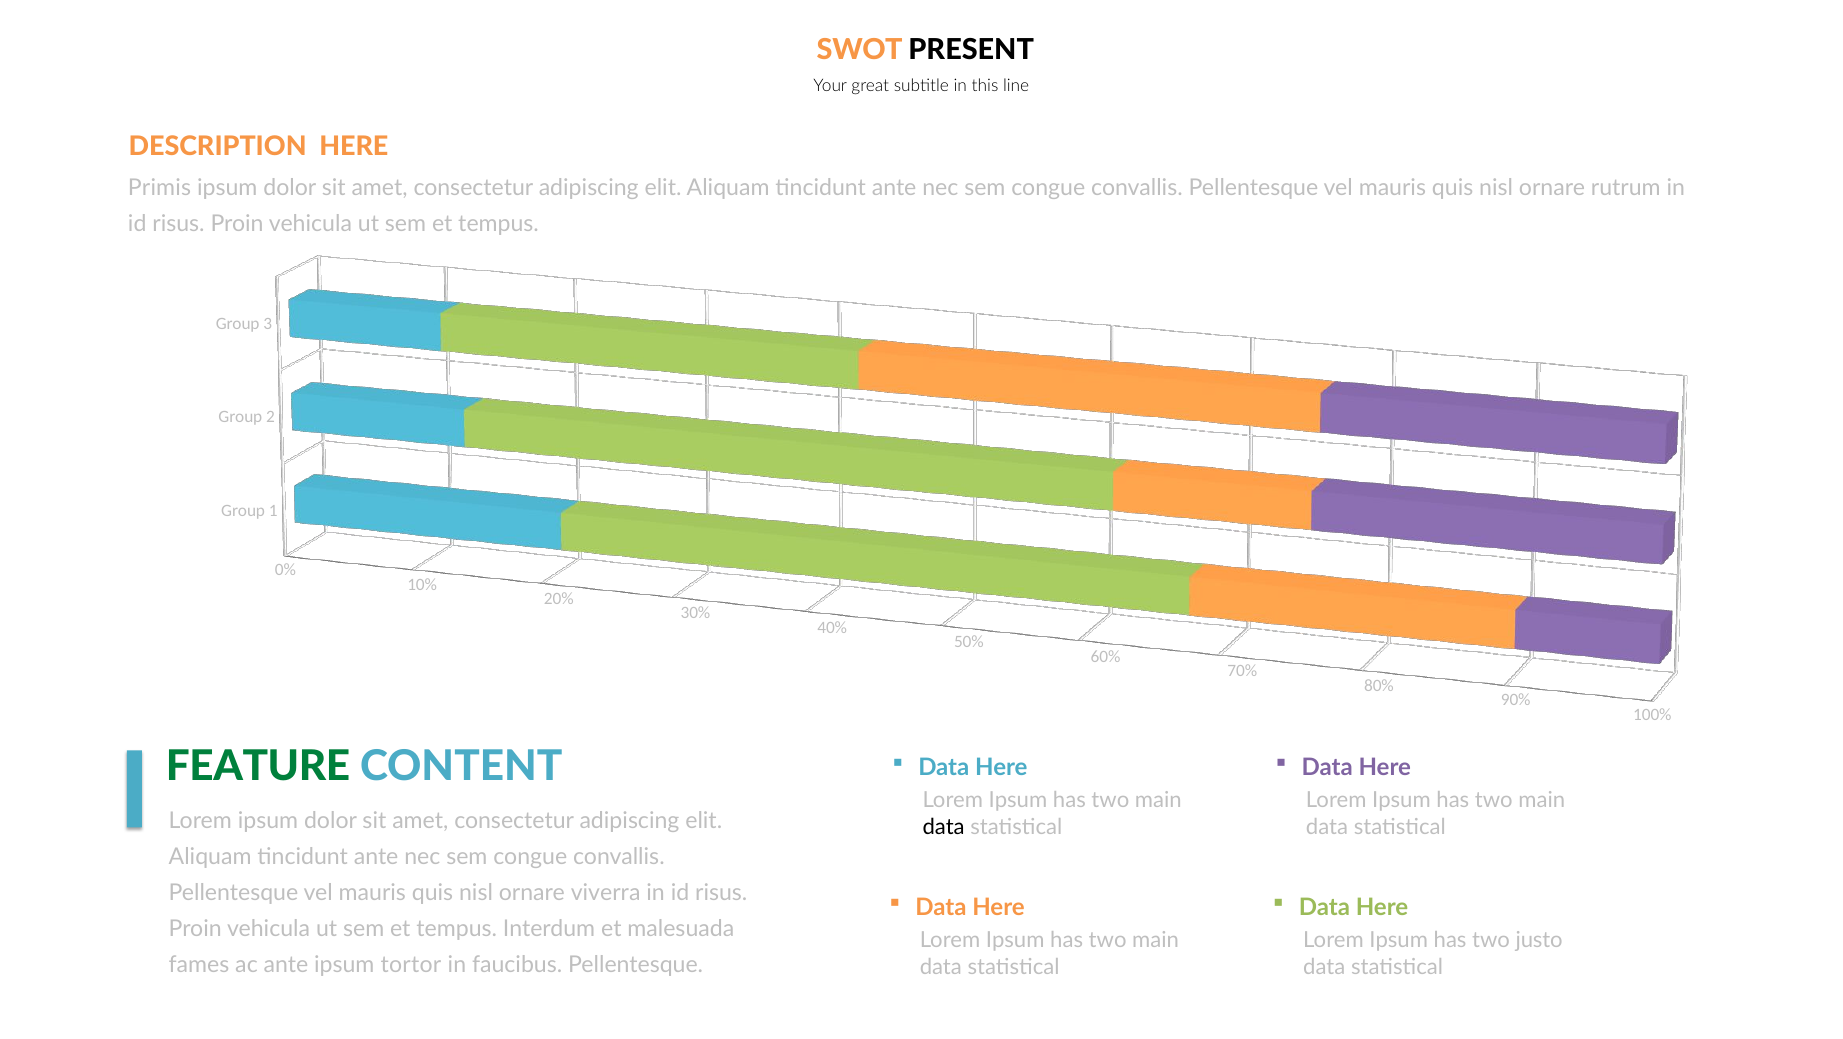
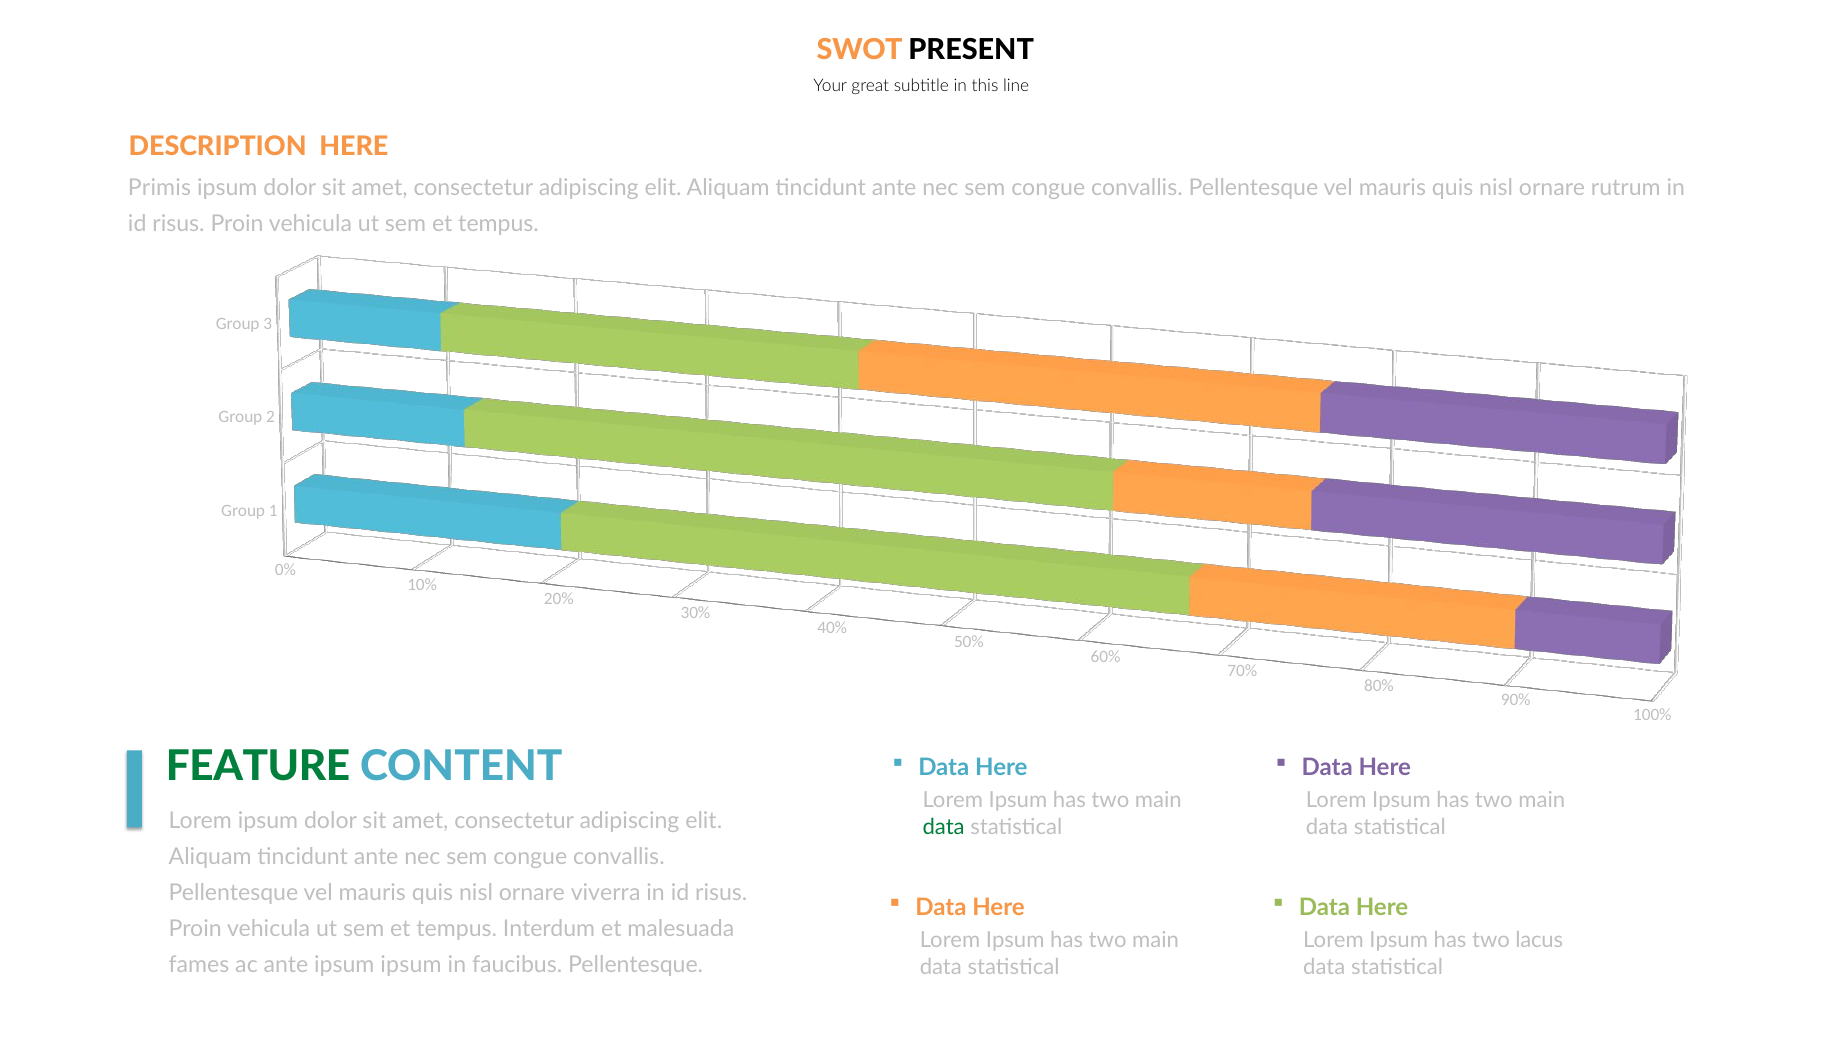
data colour: black -> green (944, 827)
justo: justo -> lacus (1539, 941)
ipsum tortor: tortor -> ipsum (411, 965)
